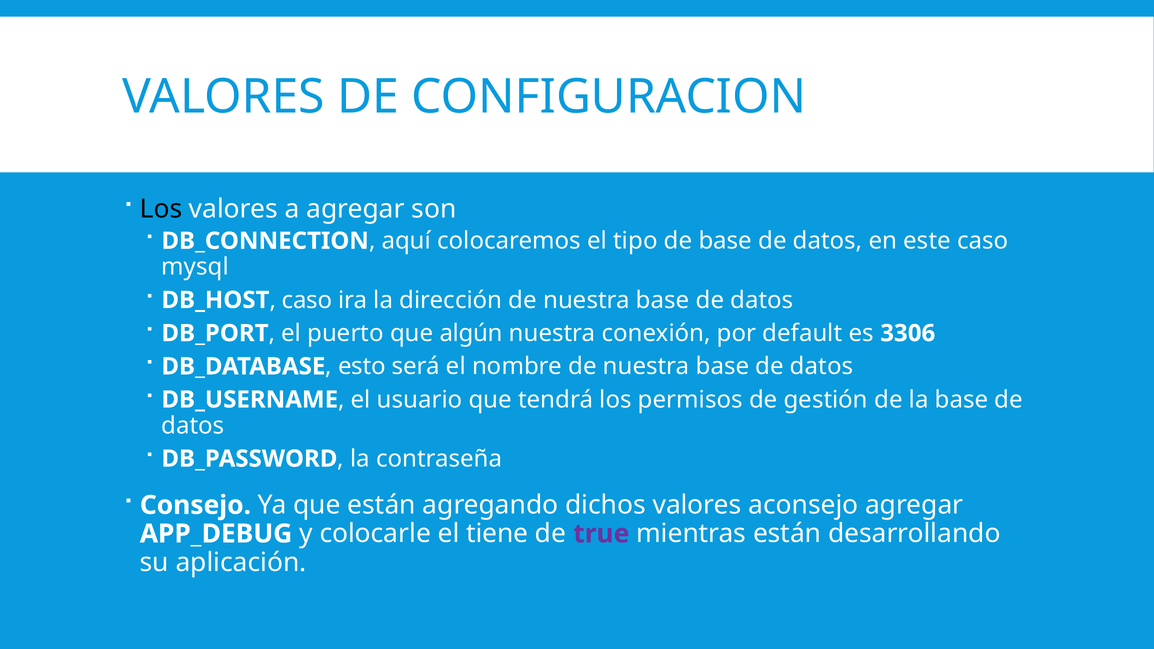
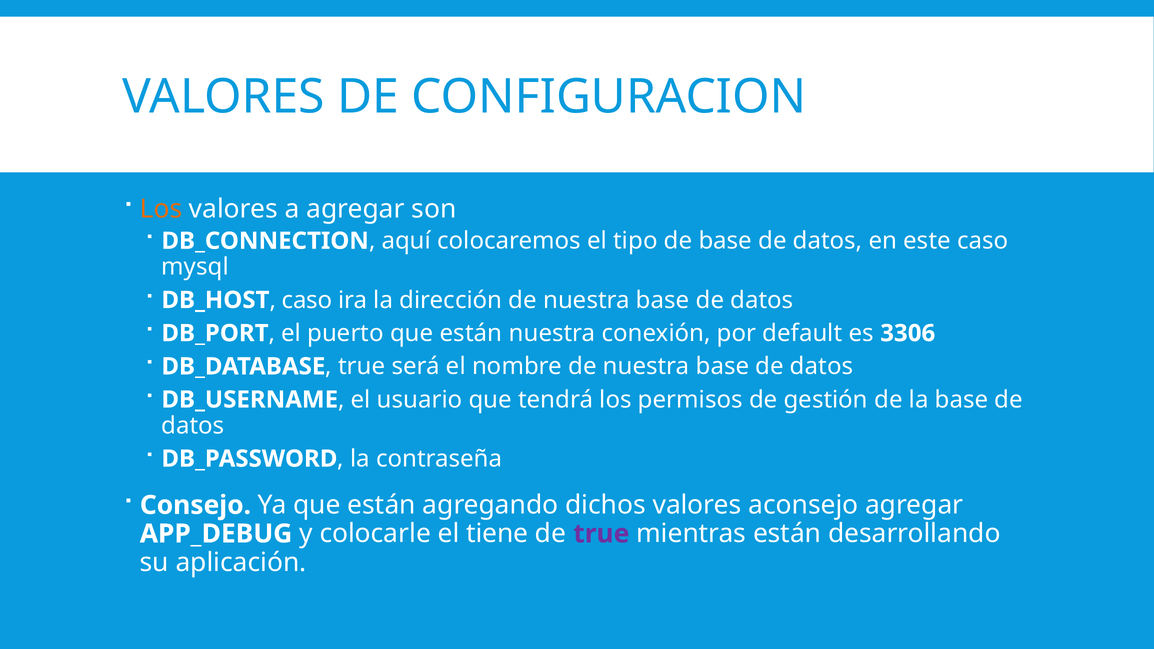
Los colour: black -> orange (161, 209)
puerto que algún: algún -> están (471, 333)
esto: esto -> true (362, 367)
